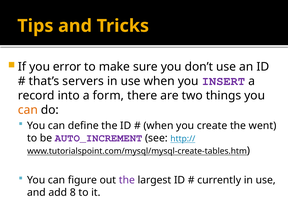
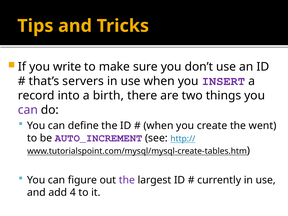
error: error -> write (67, 67)
form: form -> birth (108, 96)
can colour: orange -> purple (28, 110)
8: 8 -> 4 (73, 192)
